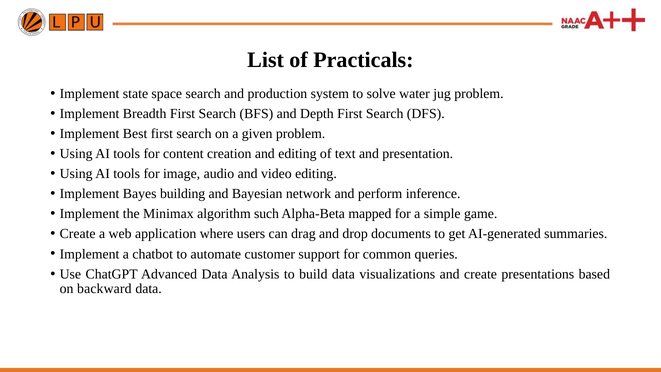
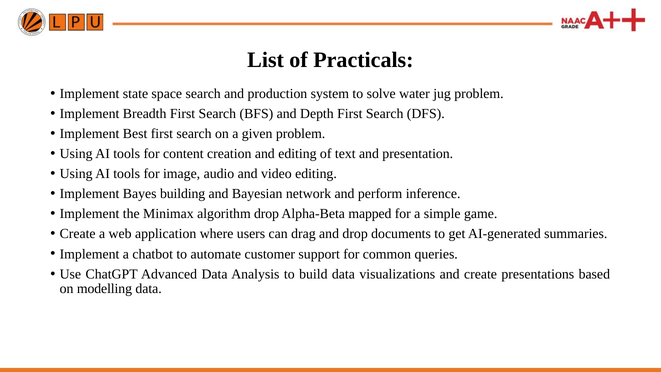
algorithm such: such -> drop (267, 214)
backward: backward -> modelling (104, 289)
